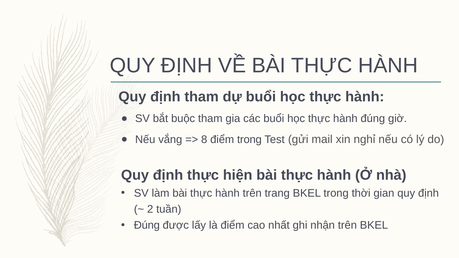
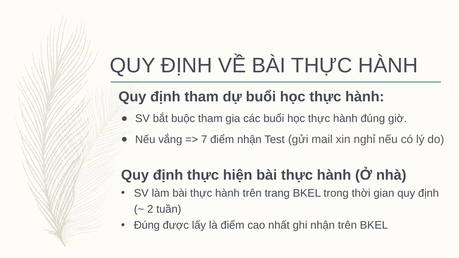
8: 8 -> 7 (204, 140)
điểm trong: trong -> nhận (249, 140)
